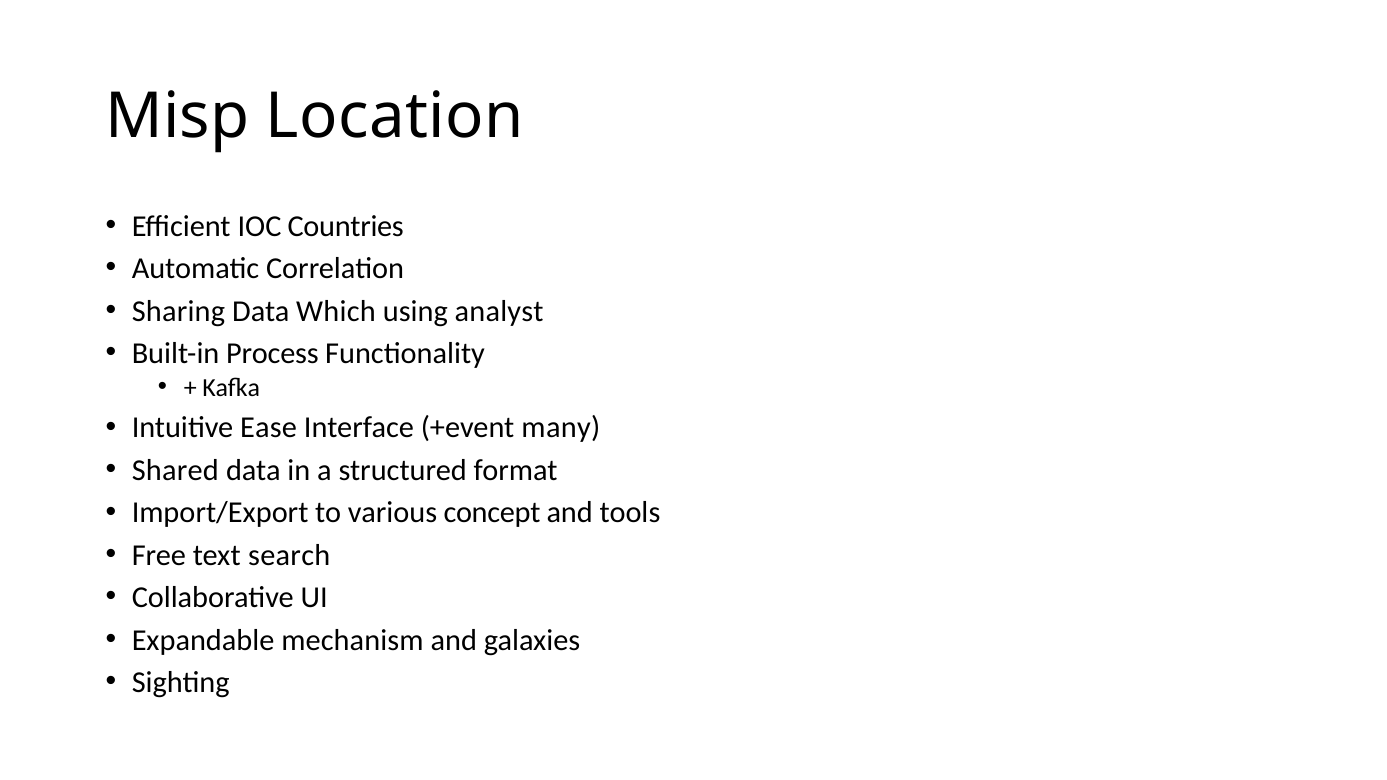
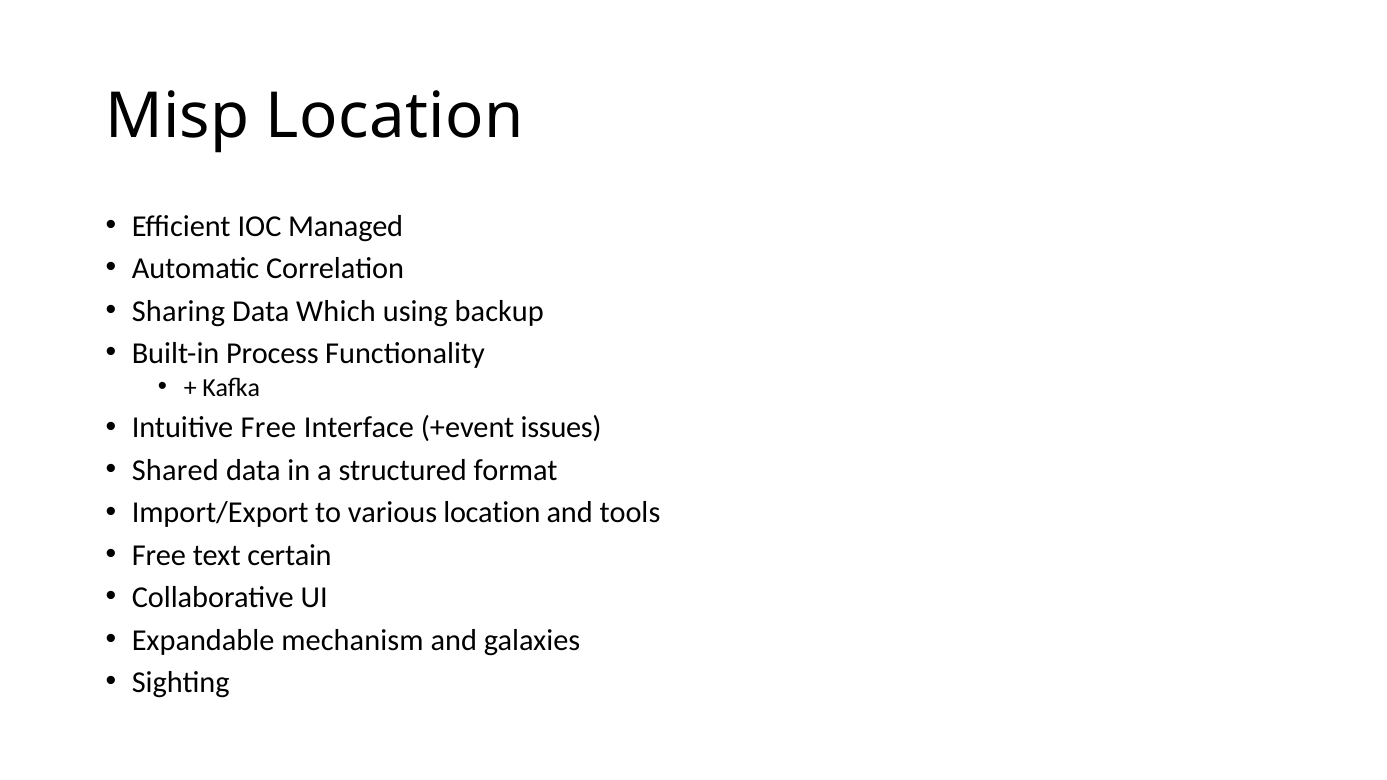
Countries: Countries -> Managed (346, 226)
analyst: analyst -> backup (499, 311)
Intuitive Ease: Ease -> Free (269, 428)
many: many -> issues (561, 428)
various concept: concept -> location (492, 513)
search: search -> certain (290, 555)
